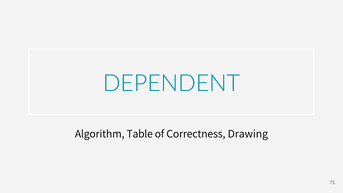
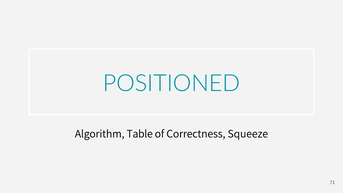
DEPENDENT: DEPENDENT -> POSITIONED (171, 83)
Drawing: Drawing -> Squeeze (248, 134)
